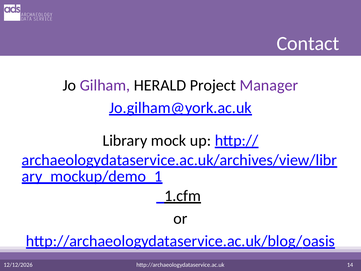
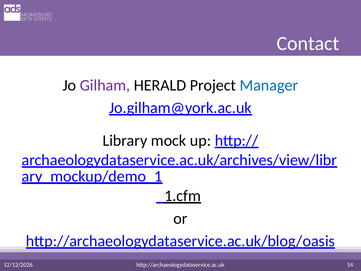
Manager colour: purple -> blue (269, 85)
